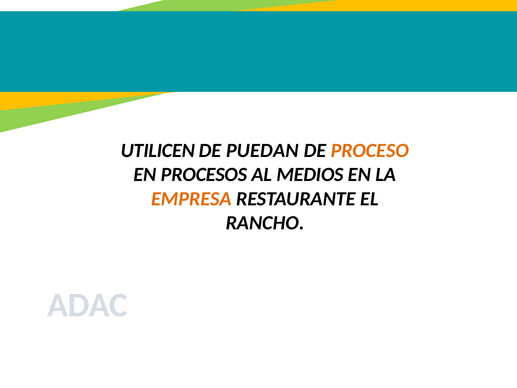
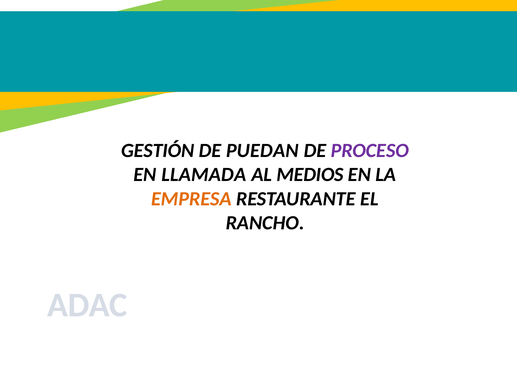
UTILICEN: UTILICEN -> GESTIÓN (158, 150)
PROCESO colour: orange -> purple (370, 150)
PROCESOS: PROCESOS -> LLAMADA (204, 174)
